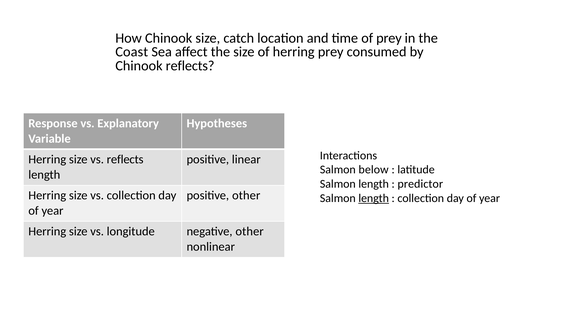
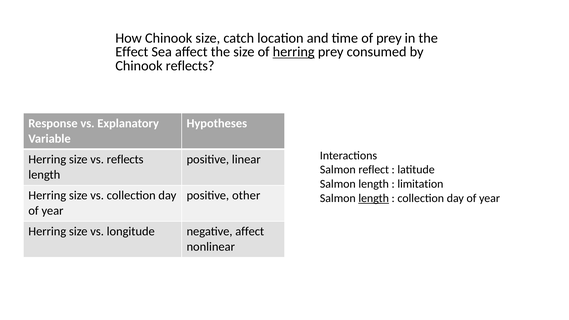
Coast: Coast -> Effect (132, 52)
herring underline: none -> present (294, 52)
below: below -> reflect (374, 170)
predictor: predictor -> limitation (420, 184)
negative other: other -> affect (250, 232)
